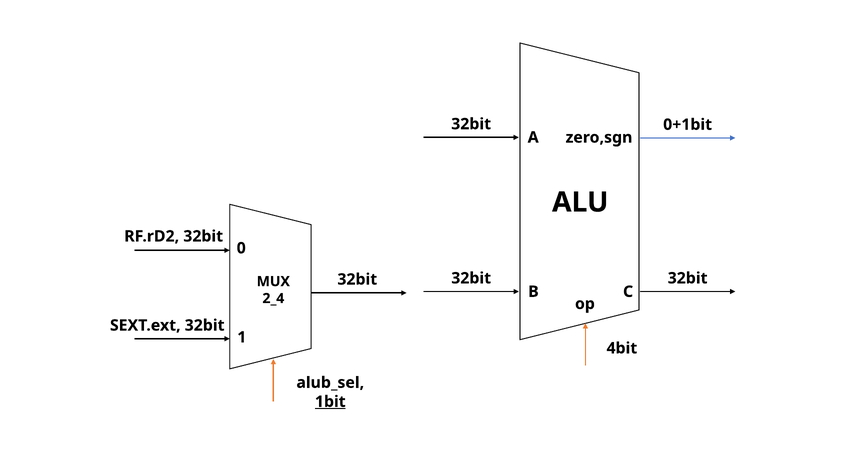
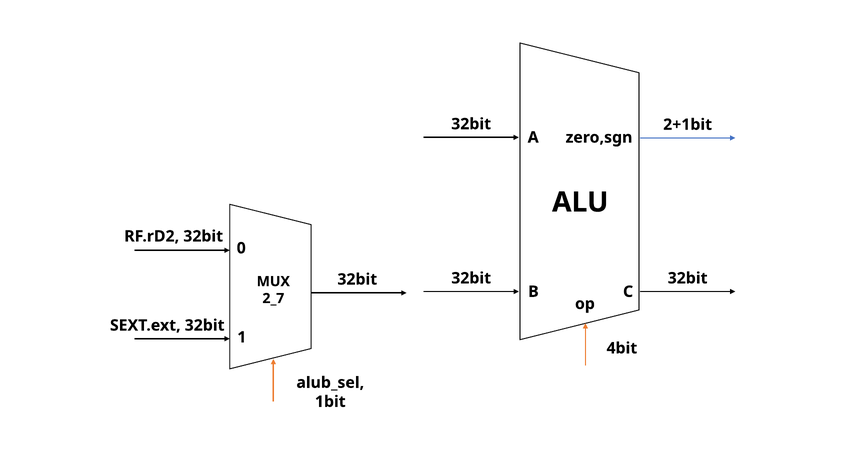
0+1bit: 0+1bit -> 2+1bit (688, 125)
2_4: 2_4 -> 2_7 (273, 299)
1bit underline: present -> none (330, 402)
